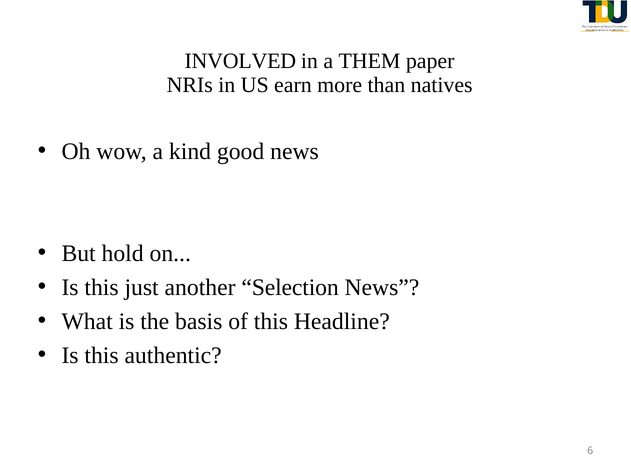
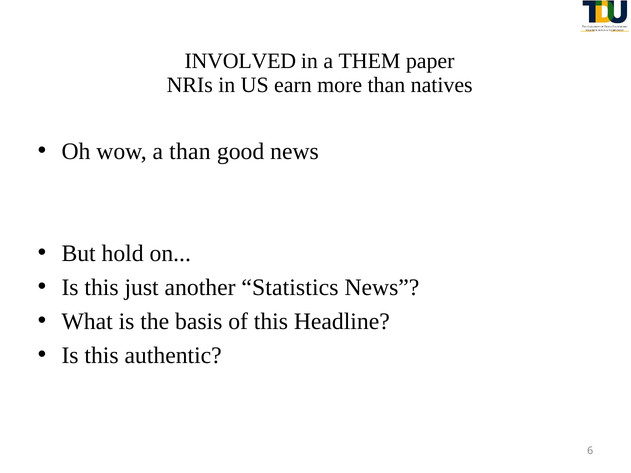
a kind: kind -> than (190, 151)
Selection: Selection -> Statistics (290, 287)
